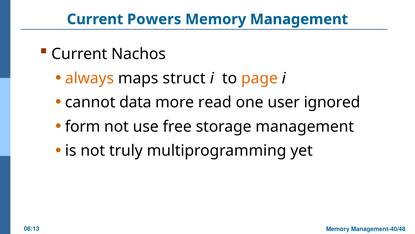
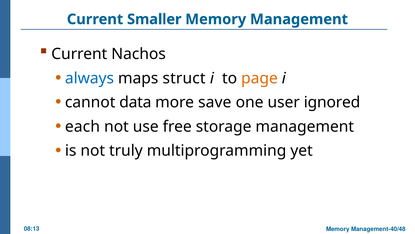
Powers: Powers -> Smaller (154, 19)
always colour: orange -> blue (89, 78)
read: read -> save (215, 102)
form: form -> each (82, 126)
